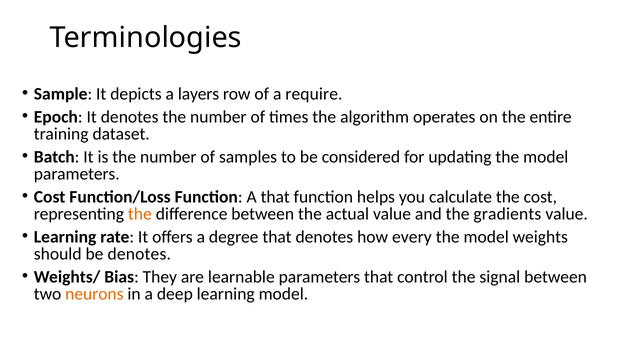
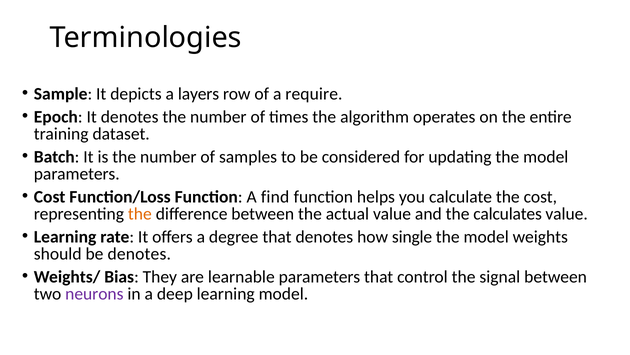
A that: that -> find (275, 196)
gradients: gradients -> calculates (508, 213)
every: every -> single (412, 236)
neurons colour: orange -> purple (94, 293)
